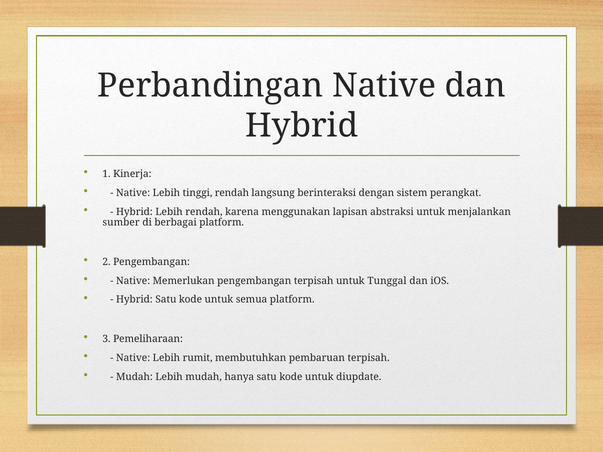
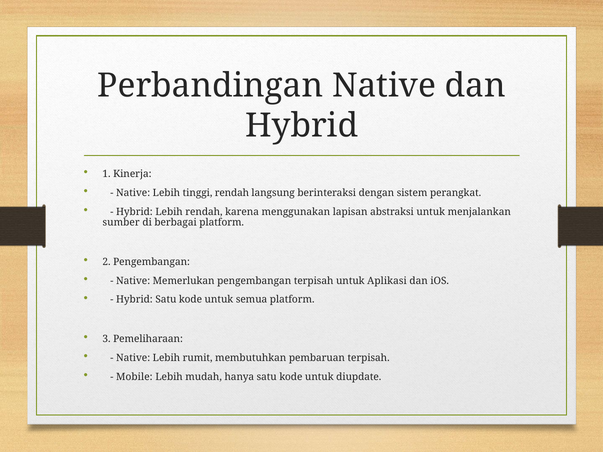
Tunggal: Tunggal -> Aplikasi (387, 281)
Mudah: Mudah -> Mobile (134, 377)
